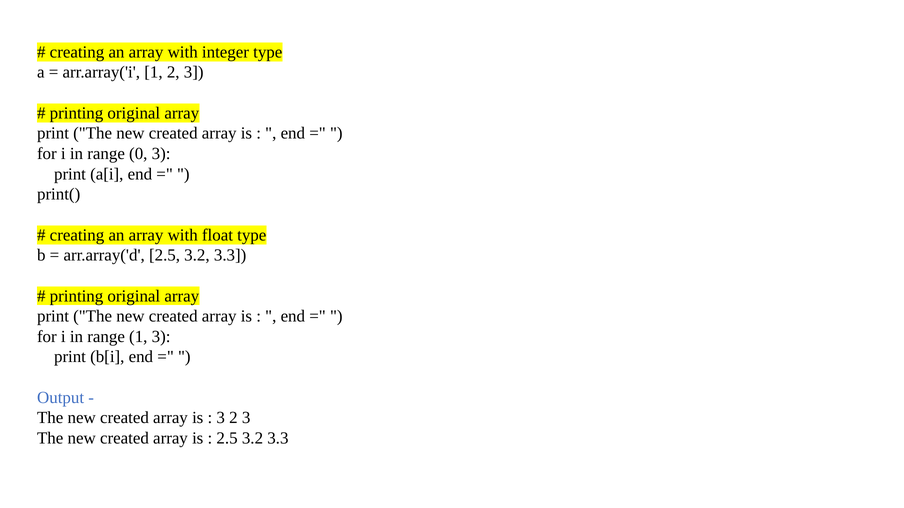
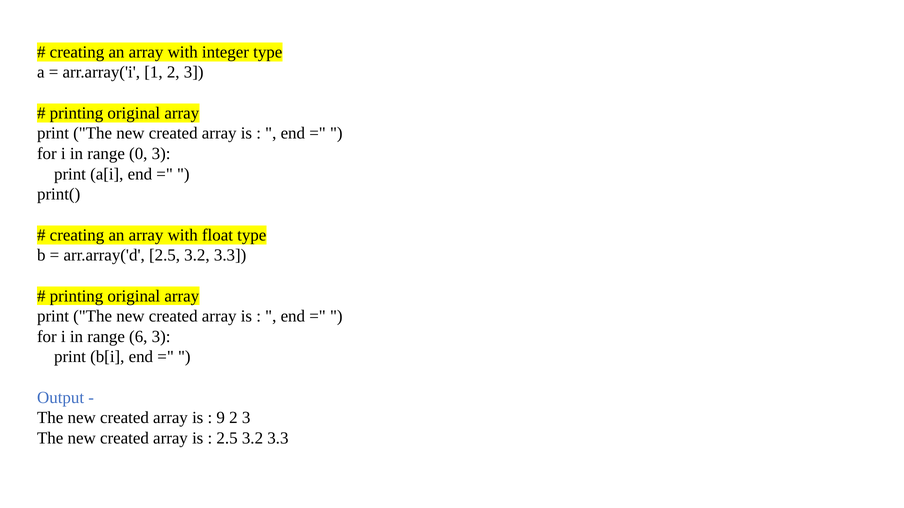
range 1: 1 -> 6 (138, 337)
3: 3 -> 9 (221, 418)
